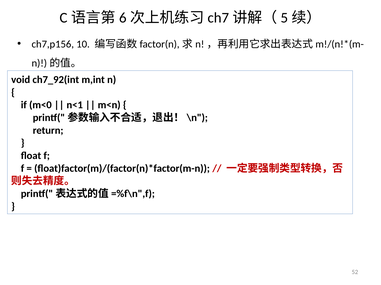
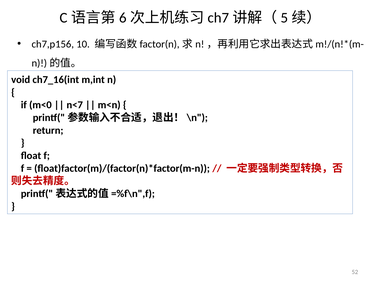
ch7_92(int: ch7_92(int -> ch7_16(int (56, 80)
n<1: n<1 -> n<7 (75, 105)
